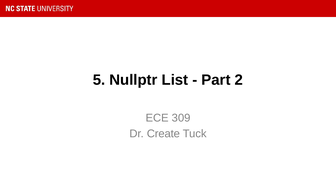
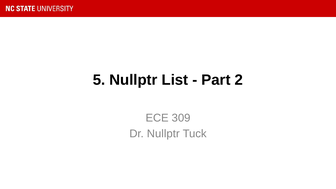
Dr Create: Create -> Nullptr (163, 134)
